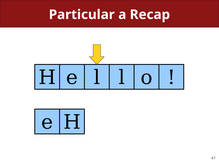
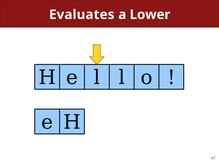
Particular: Particular -> Evaluates (82, 15)
Recap: Recap -> Lower (150, 15)
